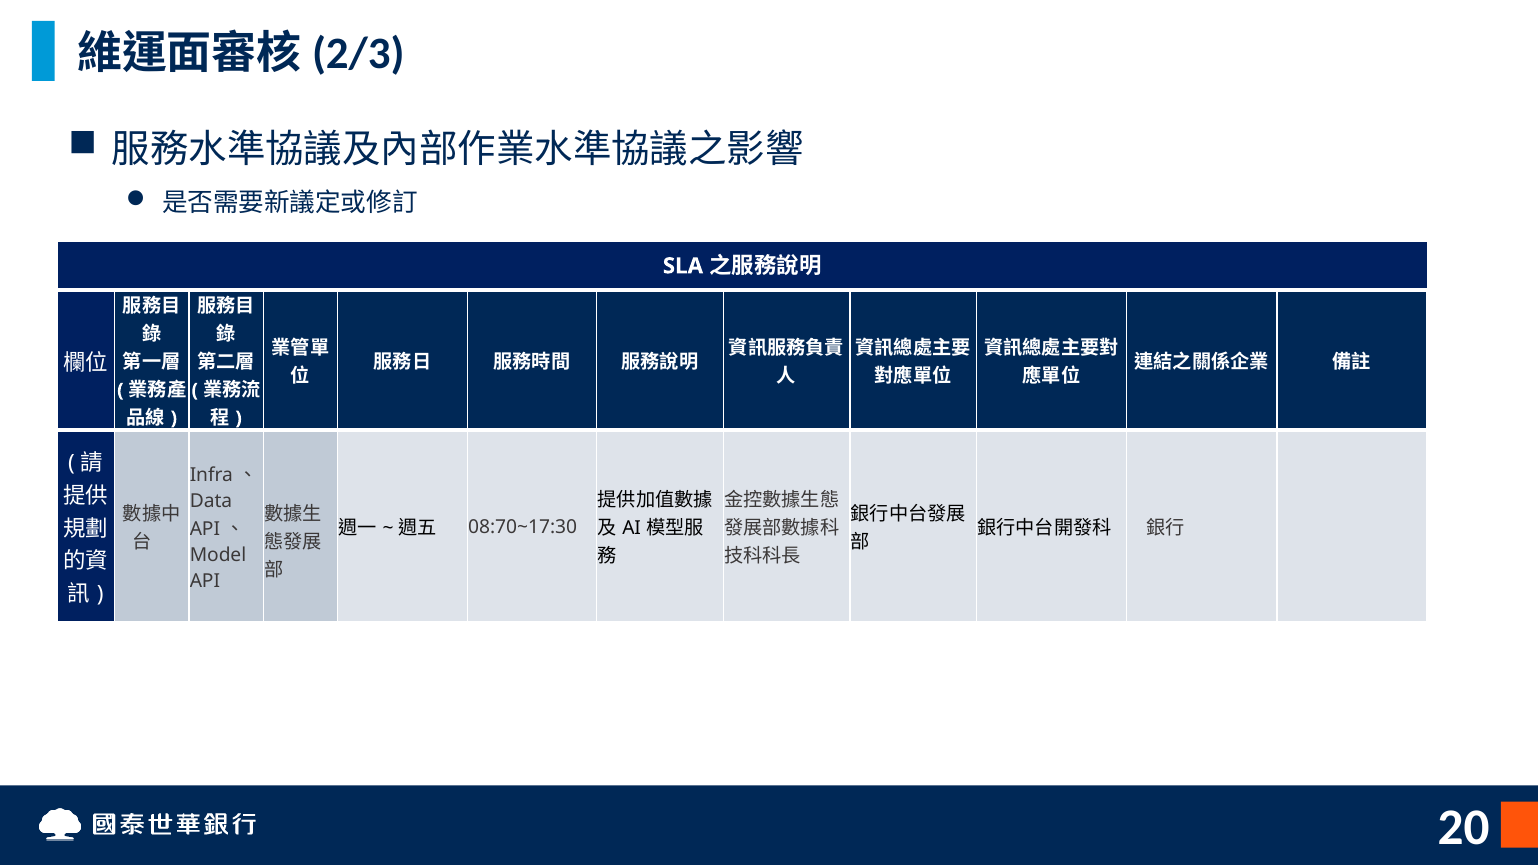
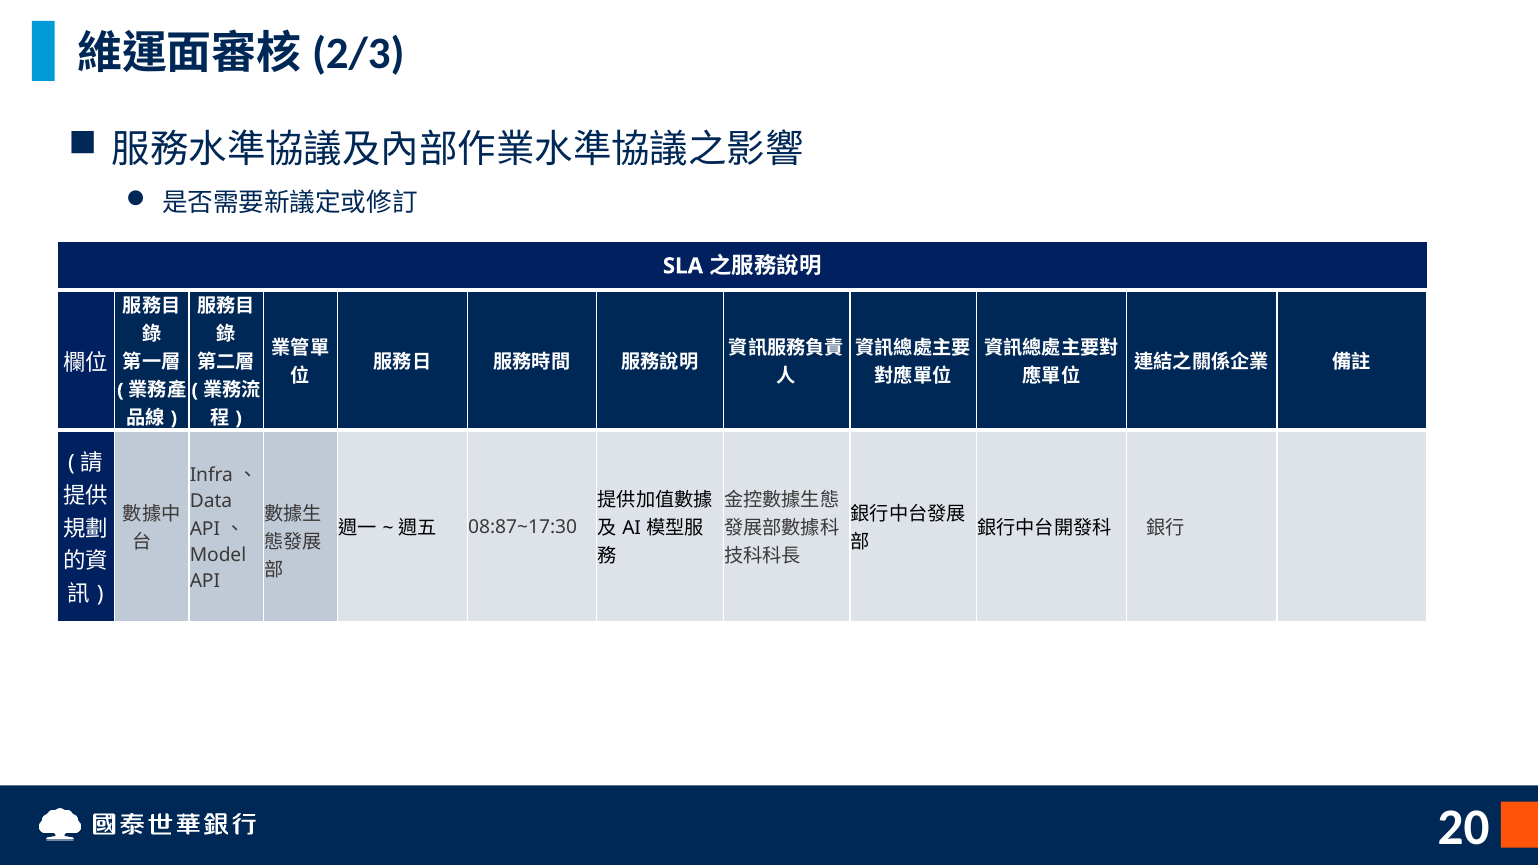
08:70~17:30: 08:70~17:30 -> 08:87~17:30 (523, 527)
